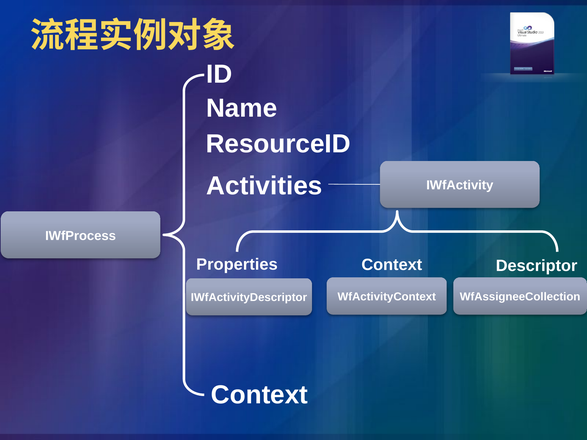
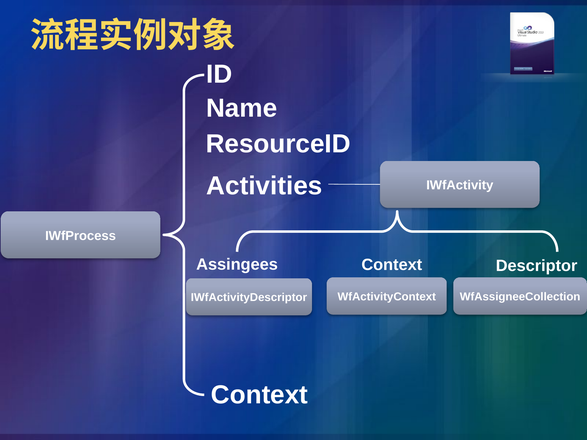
Properties: Properties -> Assingees (237, 265)
